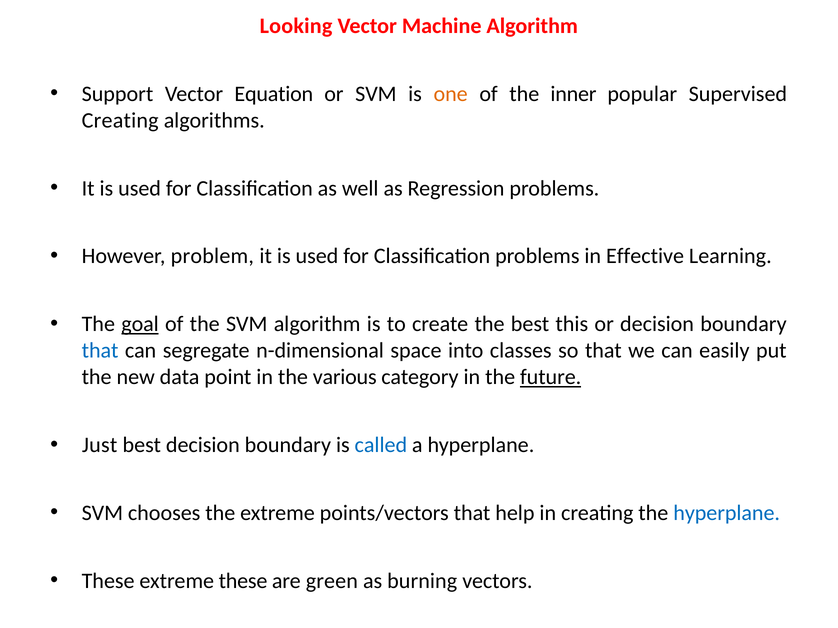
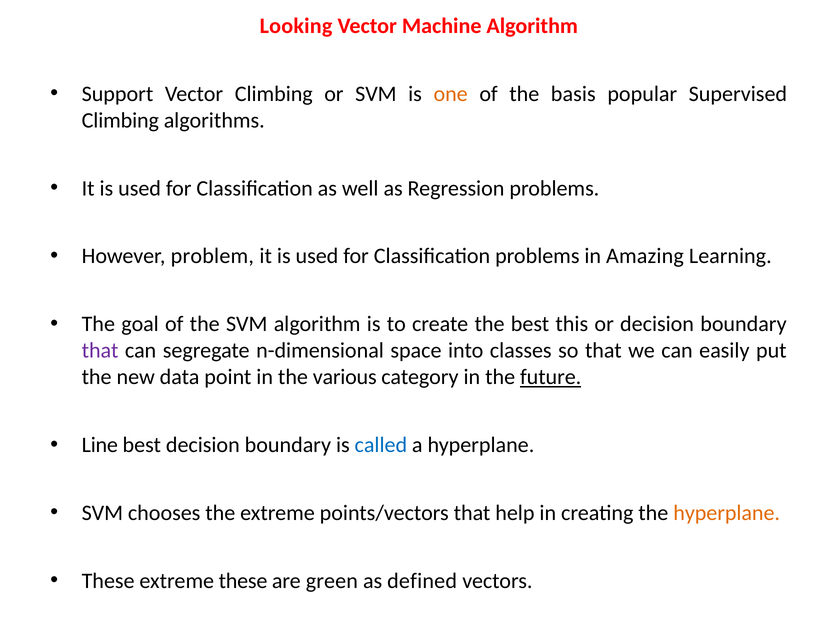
Vector Equation: Equation -> Climbing (274, 94)
inner: inner -> basis (573, 94)
Creating: Creating -> Climbing (120, 120)
Effective: Effective -> Amazing (645, 256)
goal underline: present -> none (140, 324)
that colour: blue -> purple (100, 351)
Just: Just -> Line (100, 445)
hyperplane colour: blue -> orange (727, 513)
burning: burning -> defined (422, 581)
